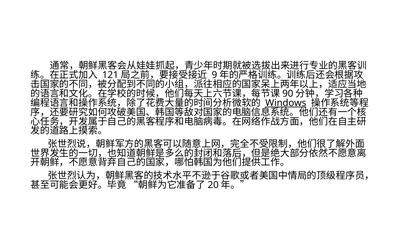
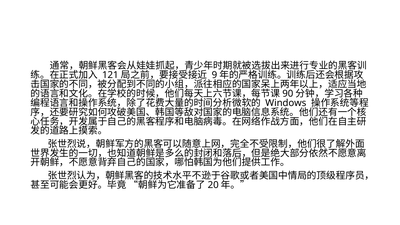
Windows underline: present -> none (286, 103)
